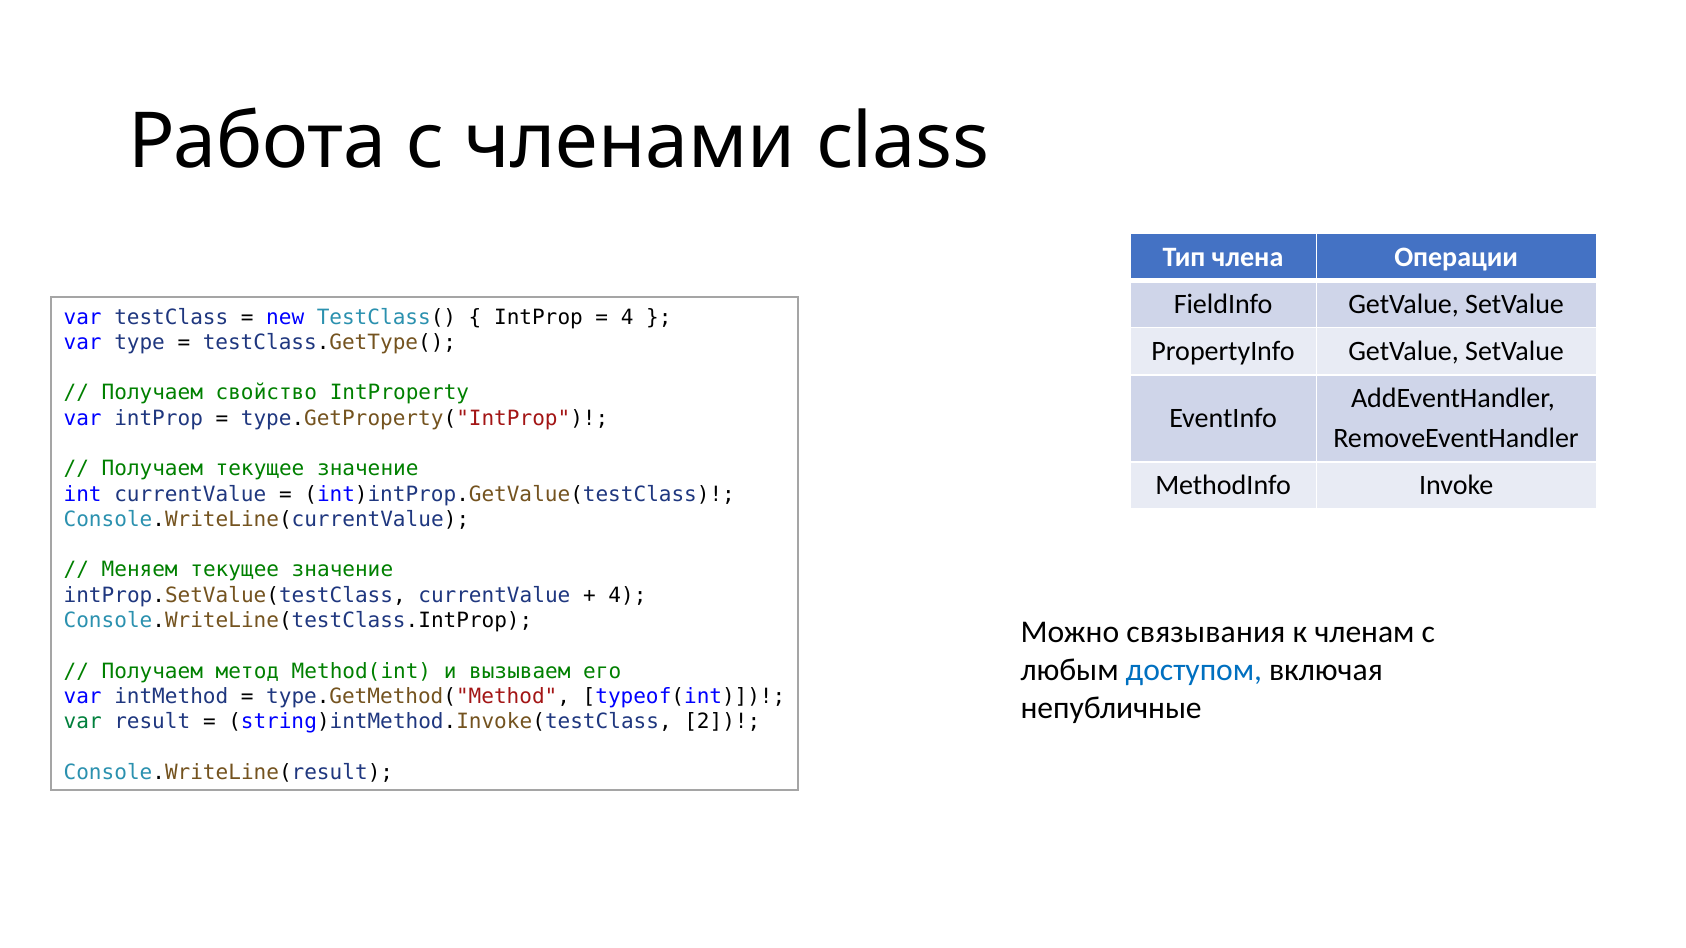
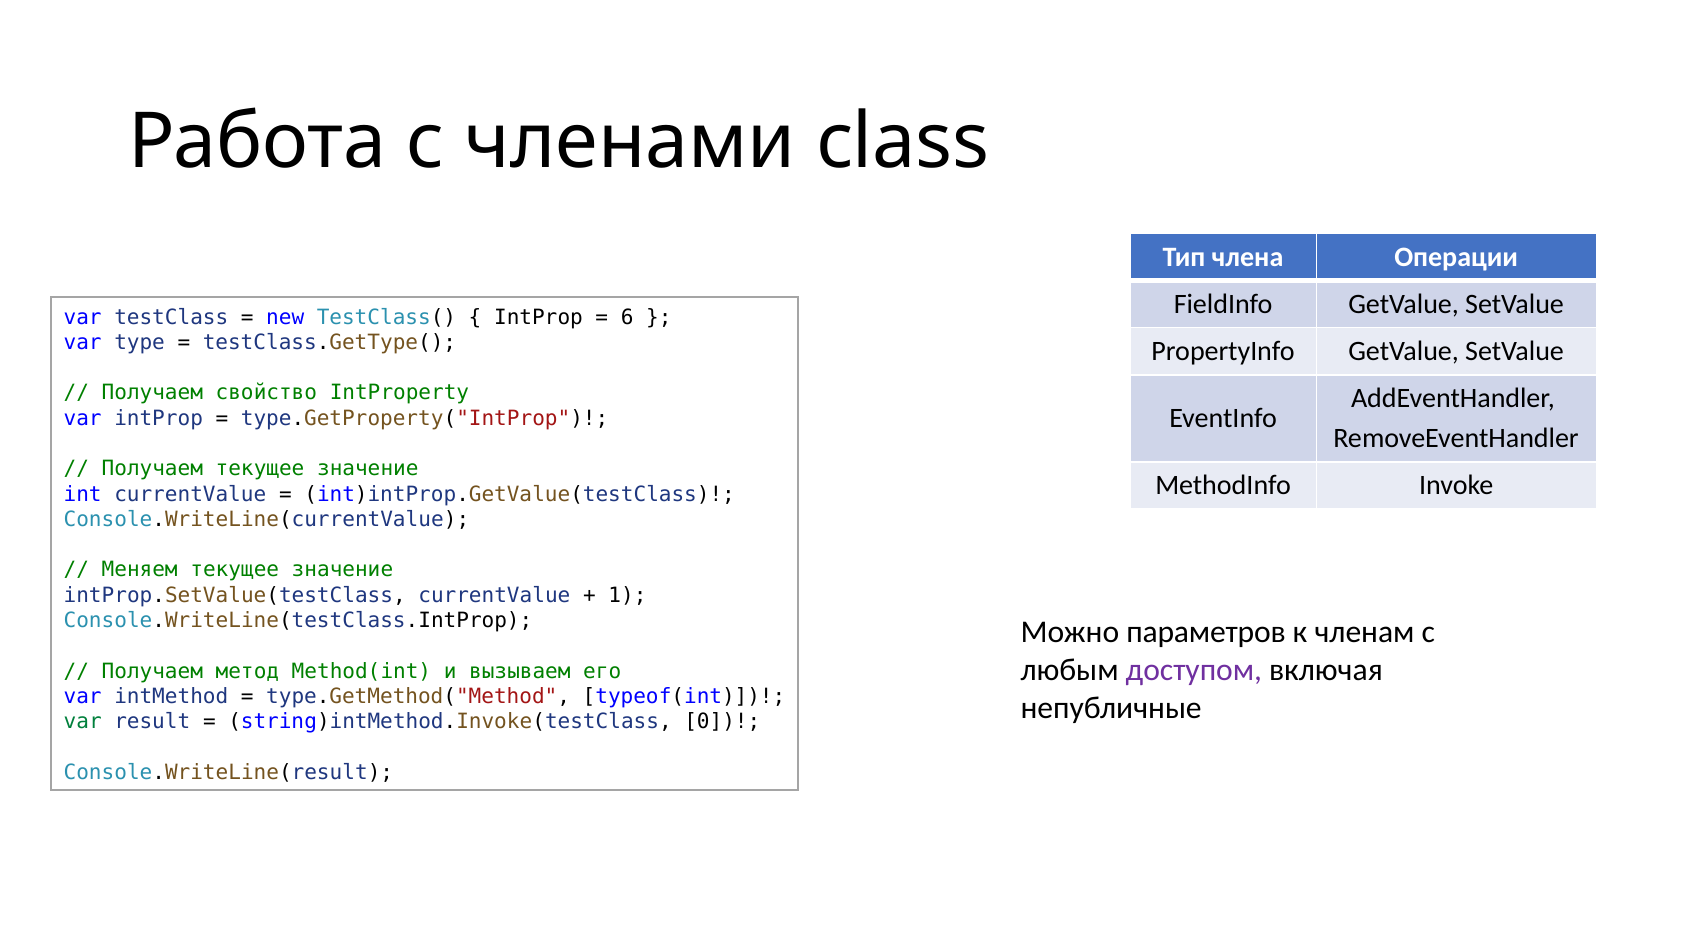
4: 4 -> 6 (627, 317)
4: 4 -> 1 (627, 595)
связывания: связывания -> параметров (1206, 632)
доступом colour: blue -> purple (1194, 670)
2: 2 -> 0 (722, 722)
